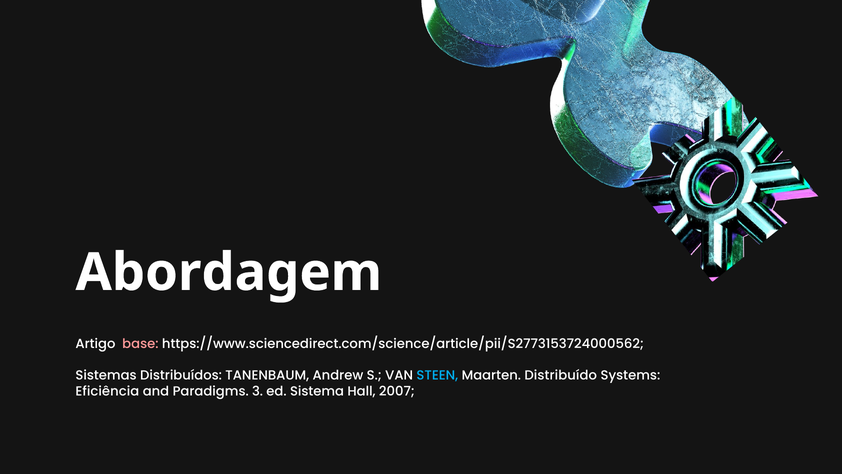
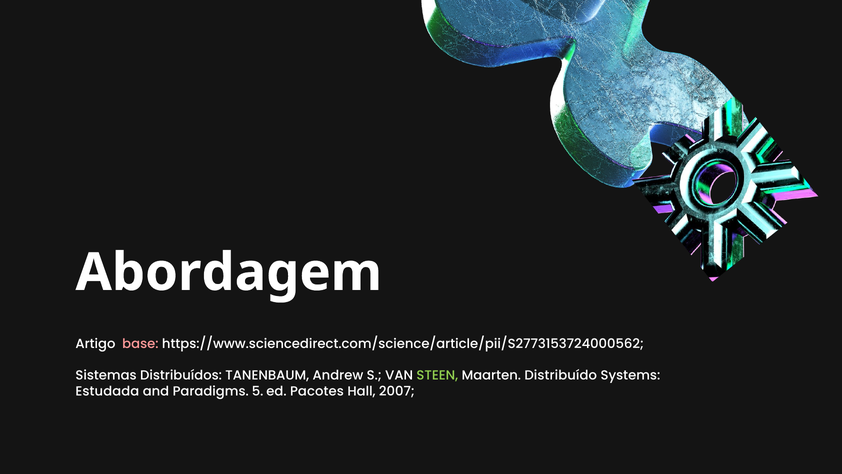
STEEN colour: light blue -> light green (437, 375)
Eficiência: Eficiência -> Estudada (107, 391)
3: 3 -> 5 (258, 391)
Sistema: Sistema -> Pacotes (317, 391)
